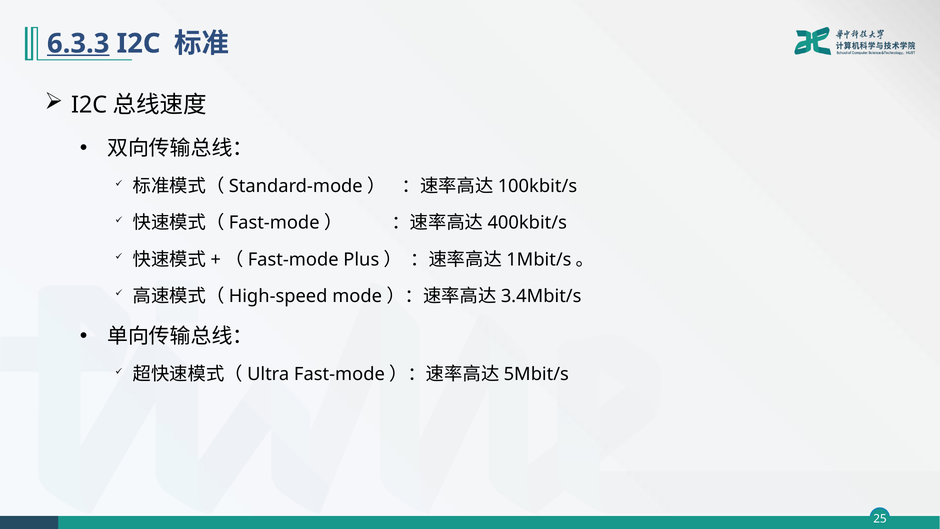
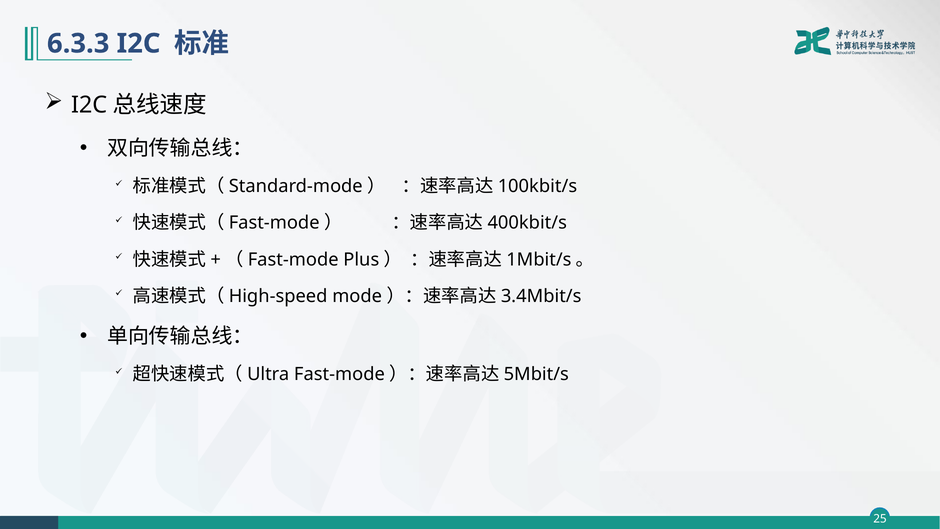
6.3.3 underline: present -> none (78, 44)
